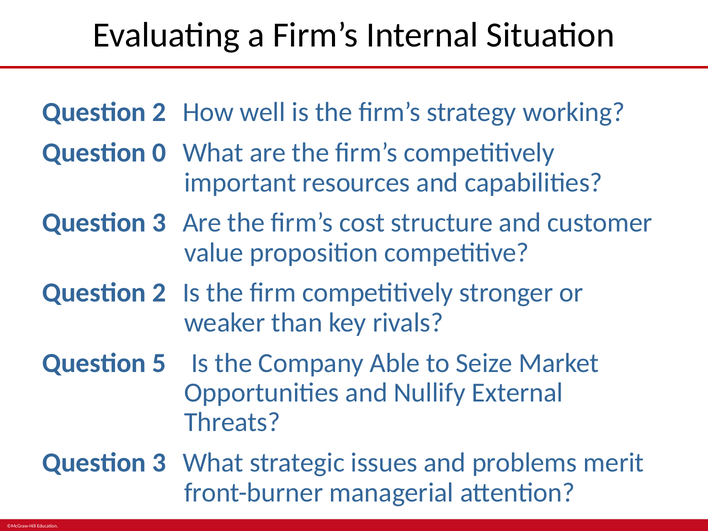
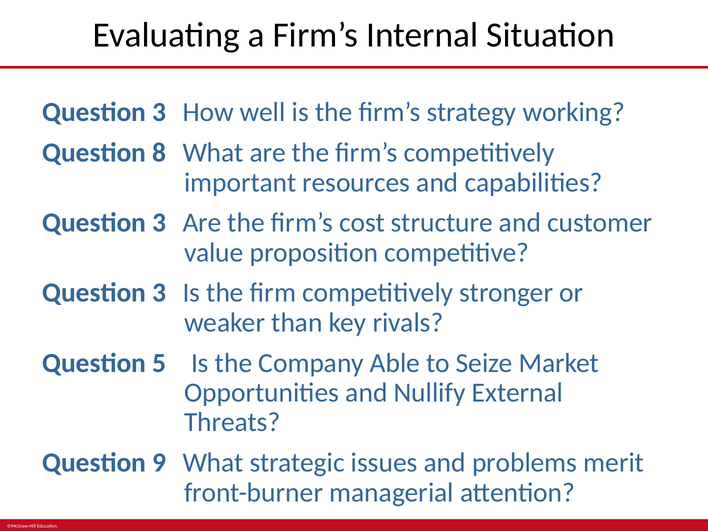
2: 2 -> 3 (159, 112)
0: 0 -> 8 (159, 153)
2: 2 -> 3 (159, 293)
3: 3 -> 9 (159, 463)
